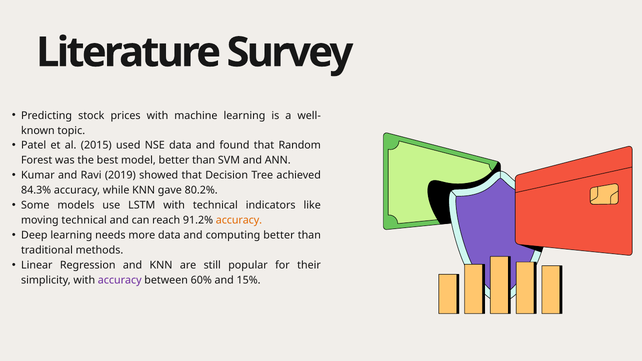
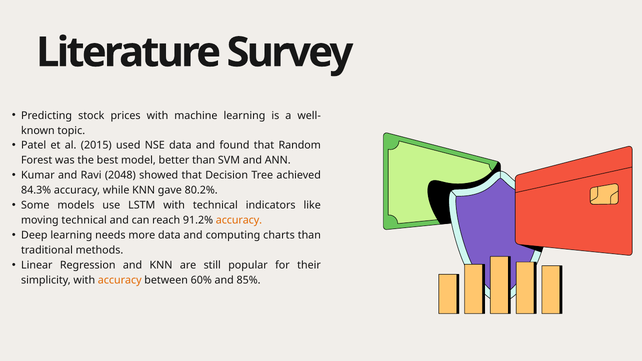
2019: 2019 -> 2048 (120, 175)
computing better: better -> charts (279, 235)
accuracy colour: purple -> orange (120, 280)
15%: 15% -> 85% (249, 280)
